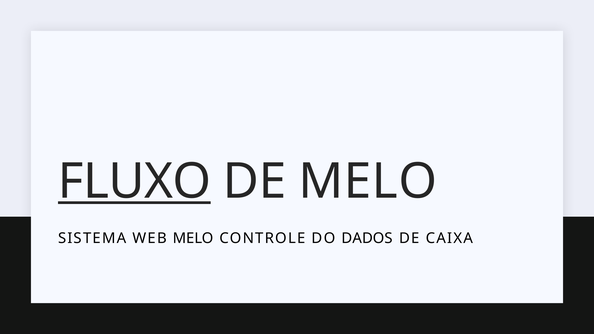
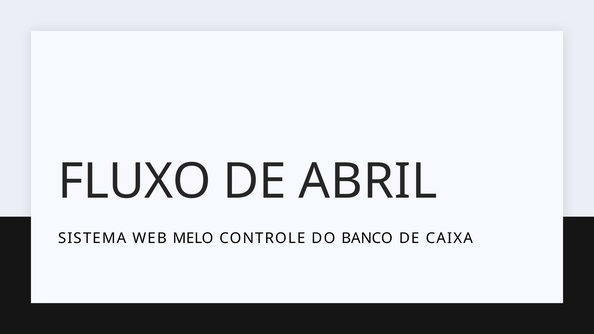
FLUXO underline: present -> none (135, 181)
DE MELO: MELO -> ABRIL (368, 181)
DADOS: DADOS -> BANCO (367, 238)
